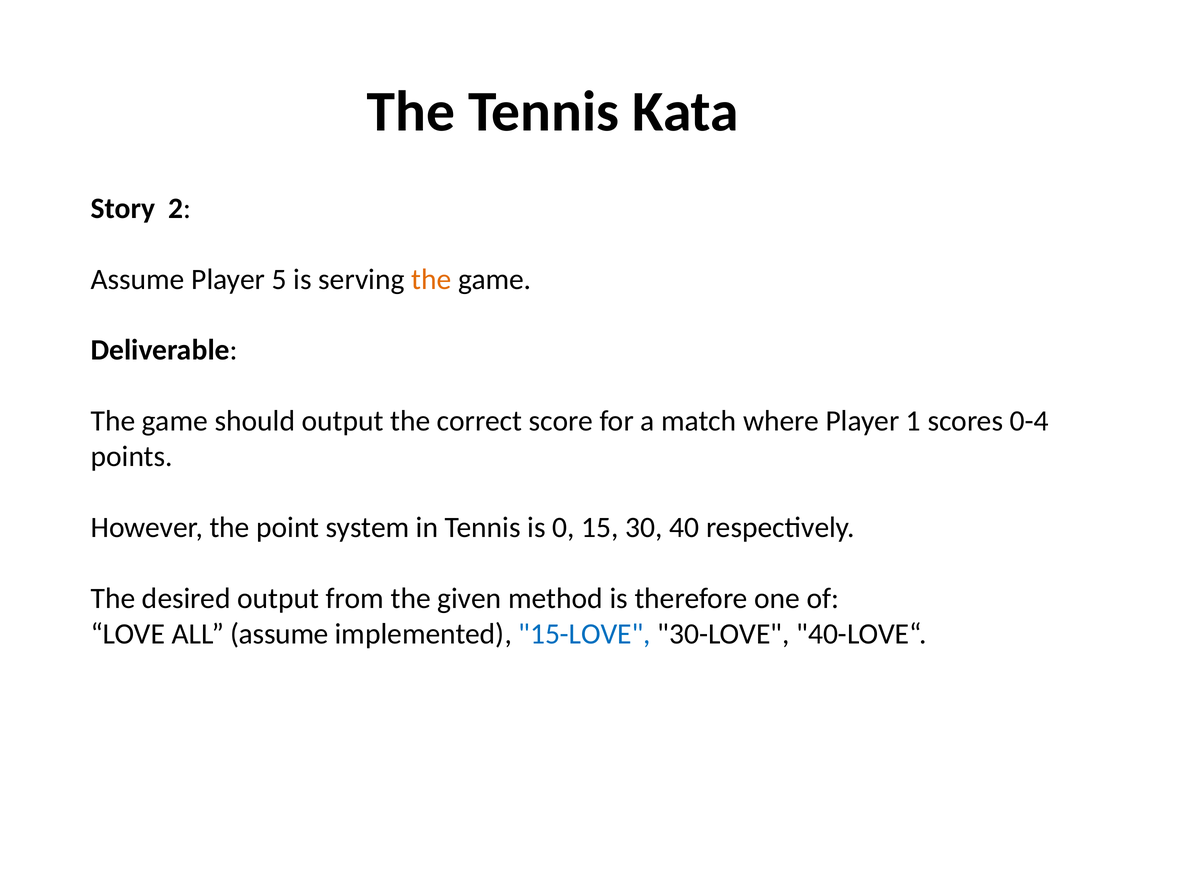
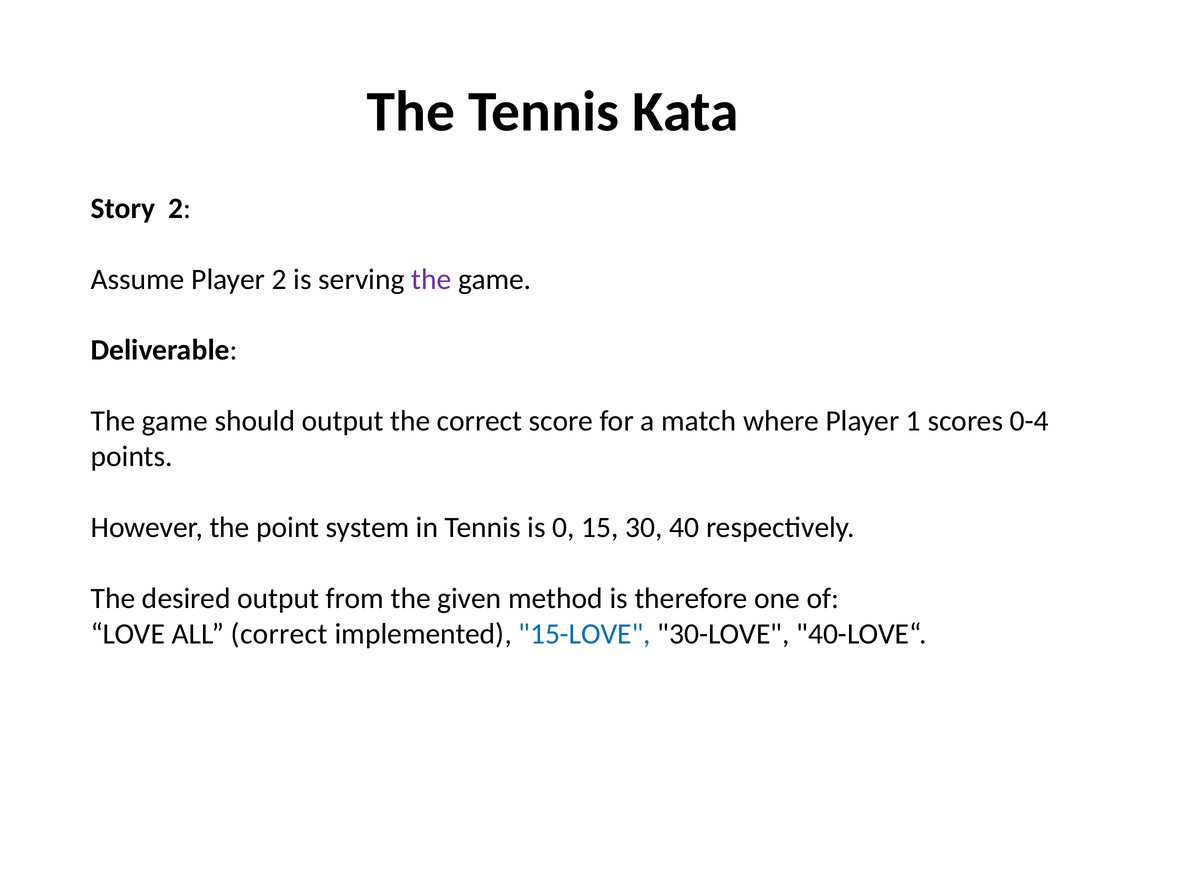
Player 5: 5 -> 2 (279, 279)
the colour: orange -> purple (431, 279)
ALL assume: assume -> correct (279, 634)
